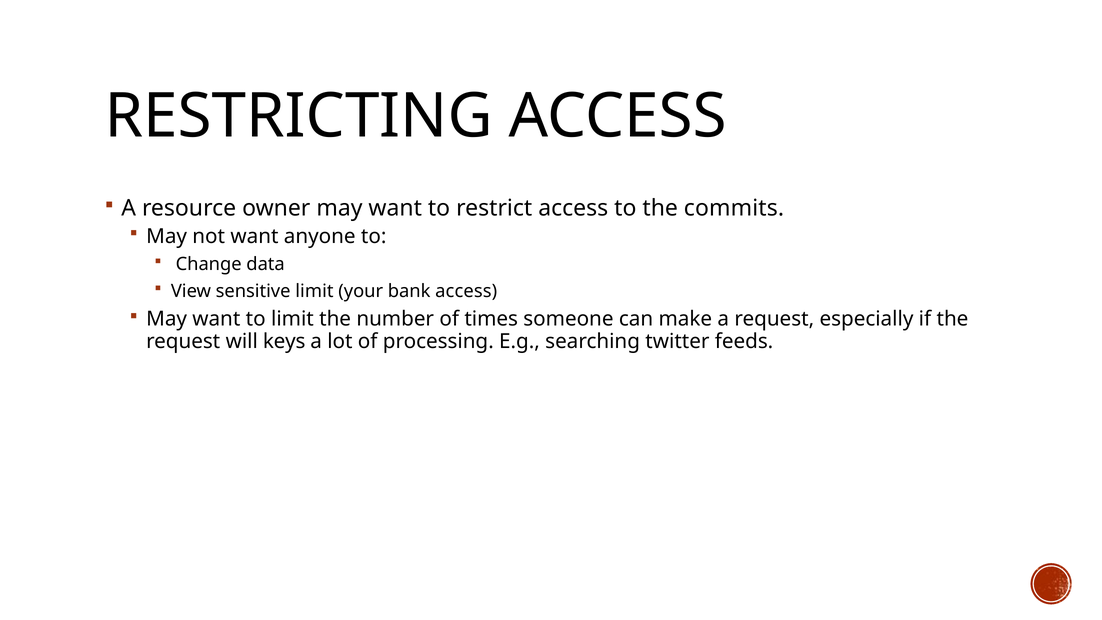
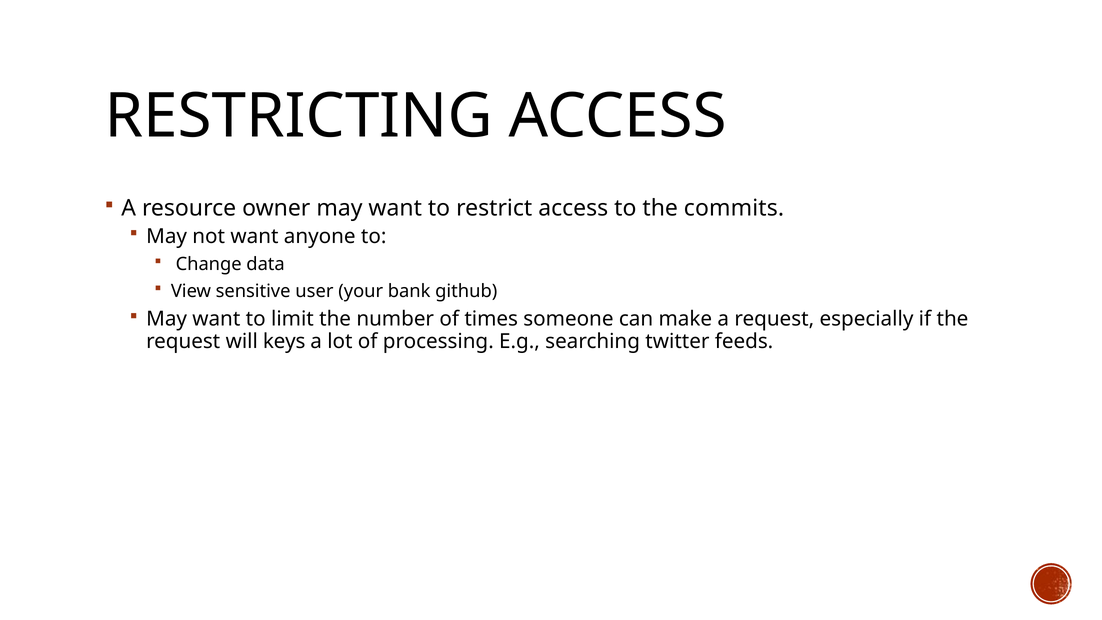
sensitive limit: limit -> user (314, 291)
bank access: access -> github (466, 291)
